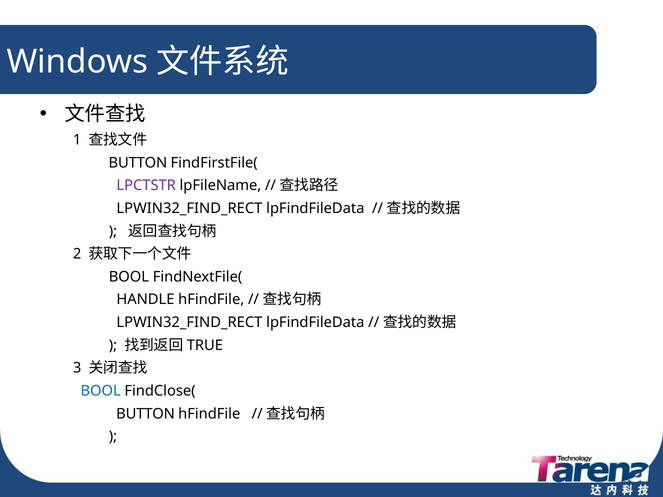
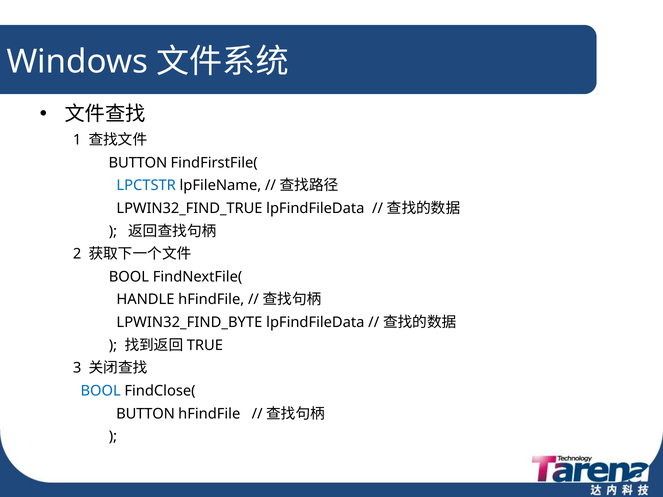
LPCTSTR colour: purple -> blue (146, 186)
LPWIN32_FIND_RECT: LPWIN32_FIND_RECT -> LPWIN32_FIND_TRUE (190, 208)
LPWIN32_FIND_RECT: LPWIN32_FIND_RECT -> LPWIN32_FIND_BYTE (189, 323)
